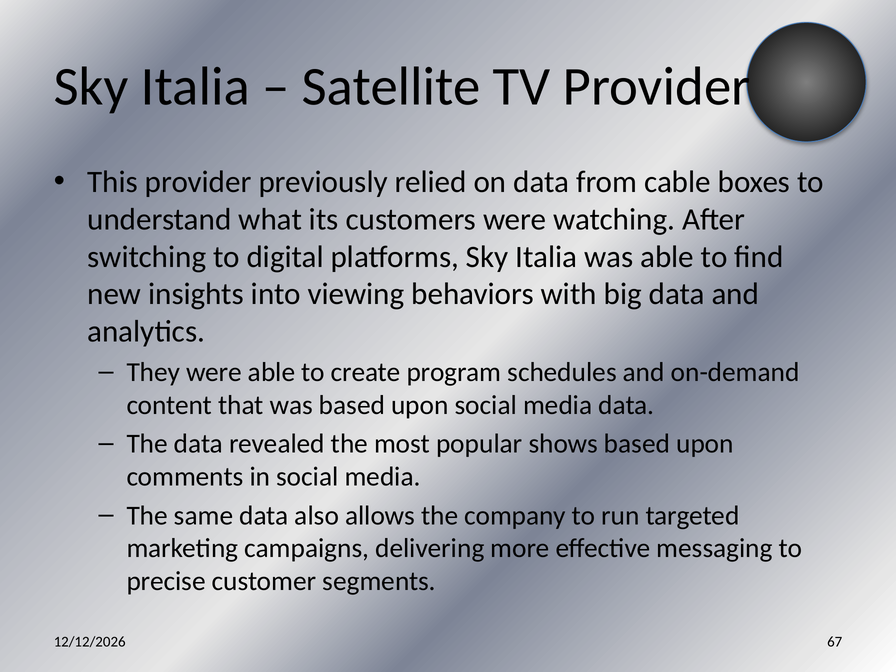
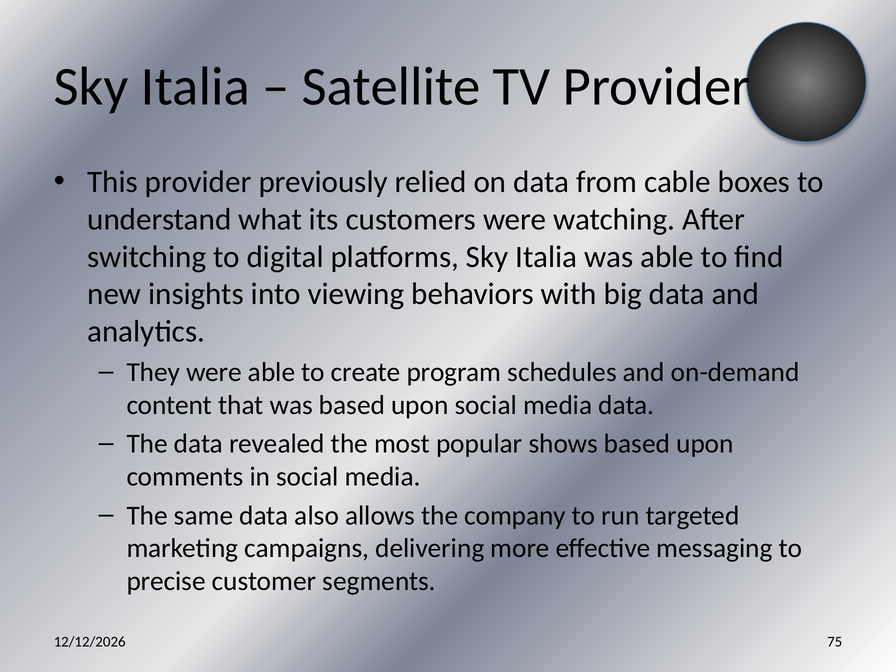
67: 67 -> 75 (835, 642)
